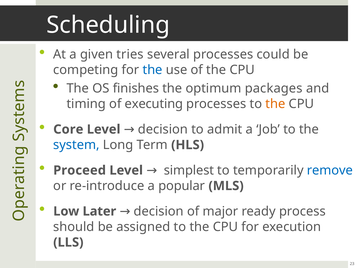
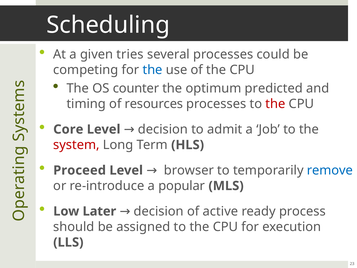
finishes: finishes -> counter (136, 88)
packages: packages -> predicted (274, 88)
executing: executing -> resources (154, 104)
the colour: orange -> red (275, 104)
system colour: blue -> red (76, 145)
simplest: simplest -> browser (189, 170)
major: major -> active (220, 211)
